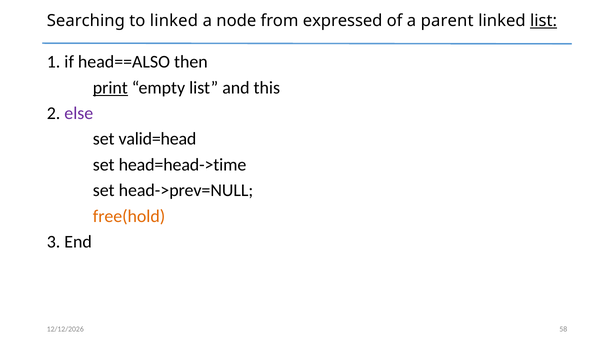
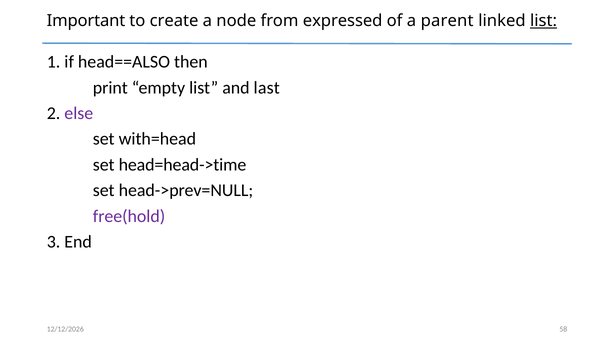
Searching: Searching -> Important (86, 21)
to linked: linked -> create (174, 21)
print underline: present -> none (110, 88)
this: this -> last (267, 88)
valid=head: valid=head -> with=head (157, 139)
free(hold colour: orange -> purple (129, 216)
